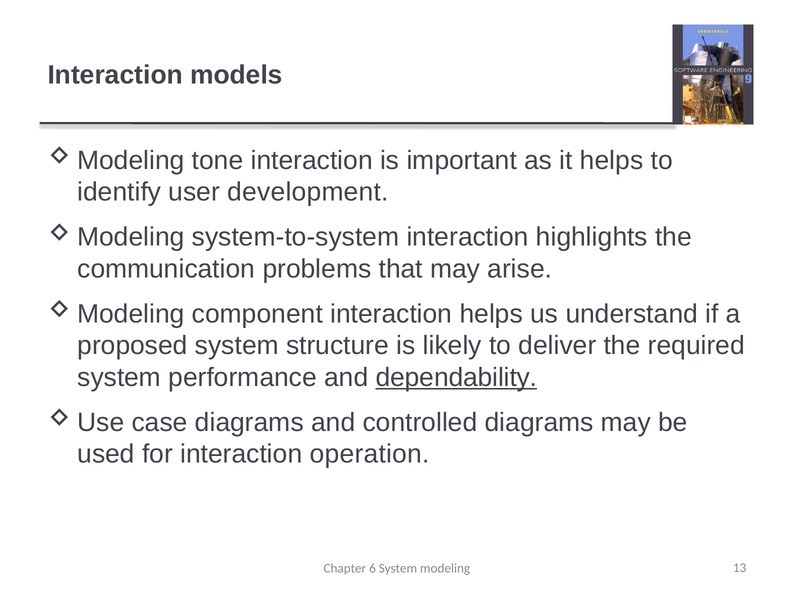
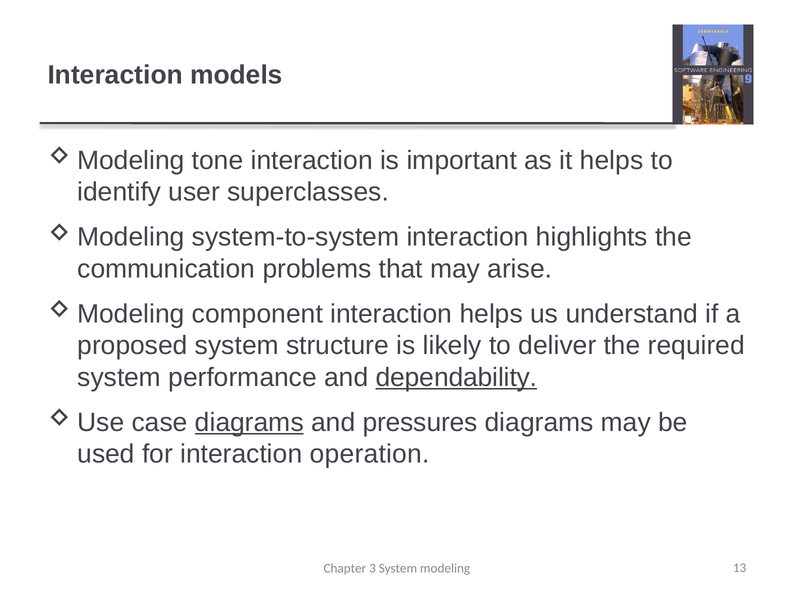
development: development -> superclasses (308, 192)
diagrams underline: none -> present (249, 423)
controlled: controlled -> pressures (420, 423)
6: 6 -> 3 (372, 569)
